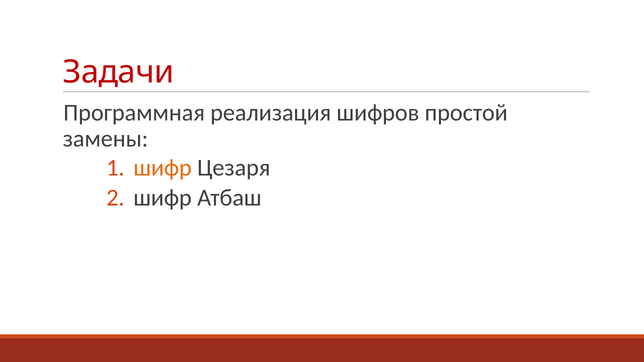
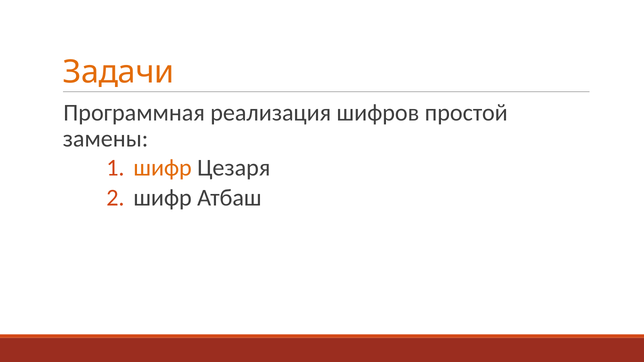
Задачи colour: red -> orange (119, 72)
